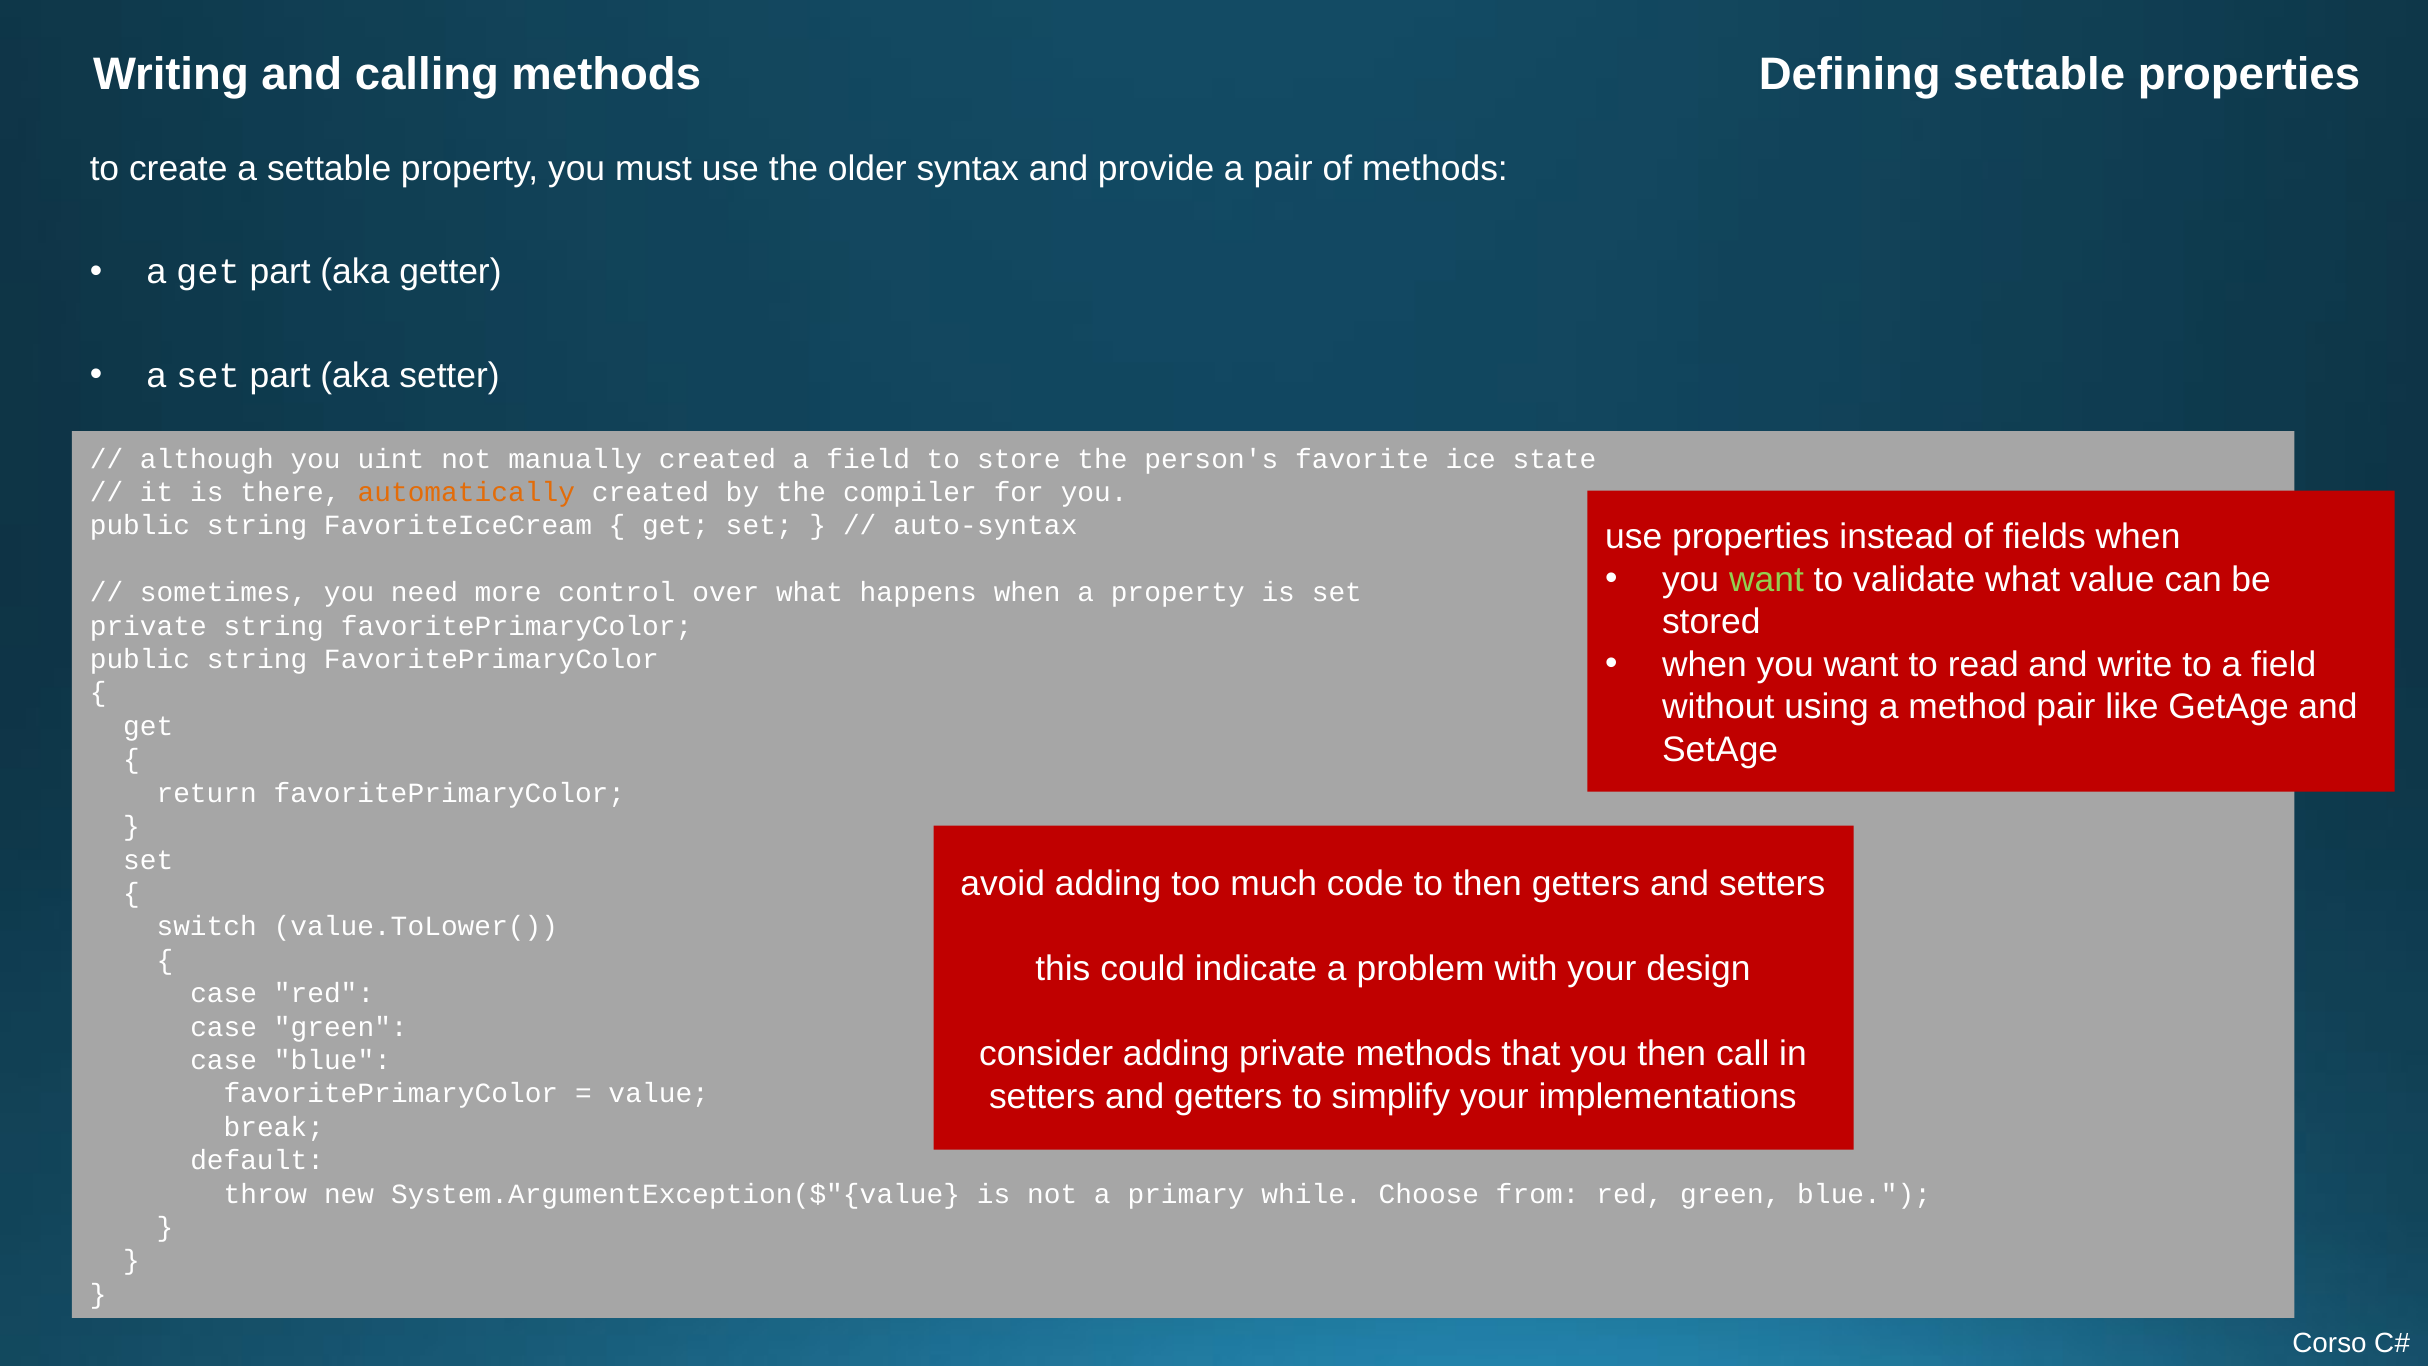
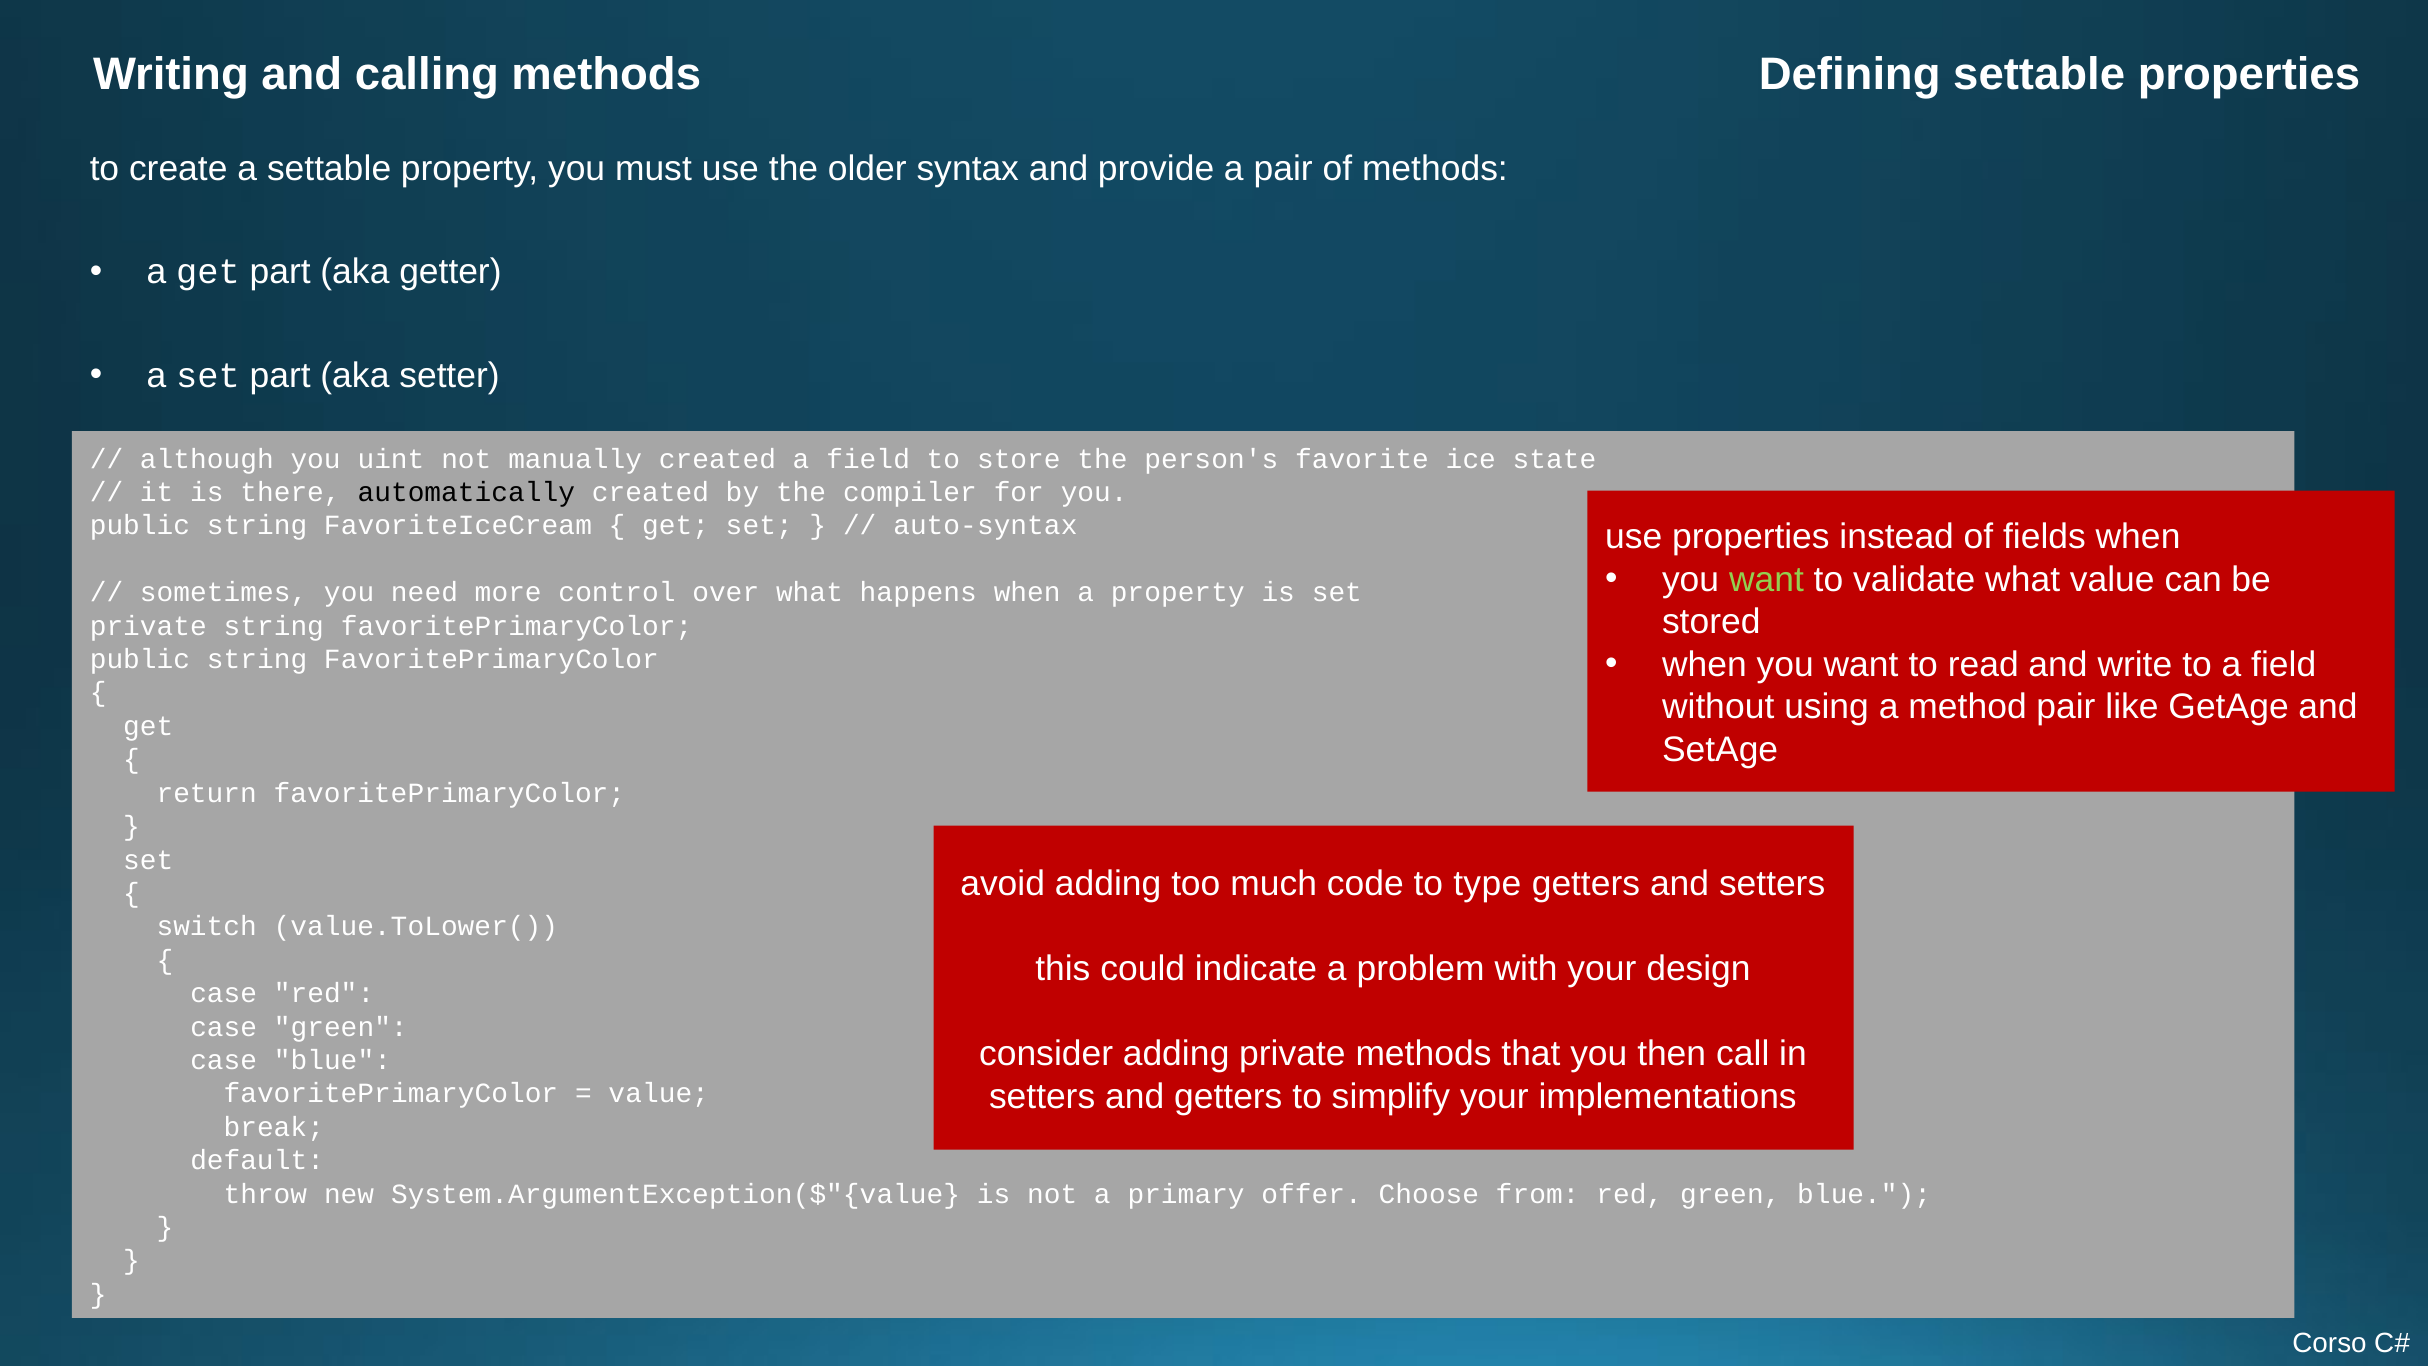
automatically colour: orange -> black (466, 492)
to then: then -> type (1487, 884)
while: while -> offer (1312, 1194)
